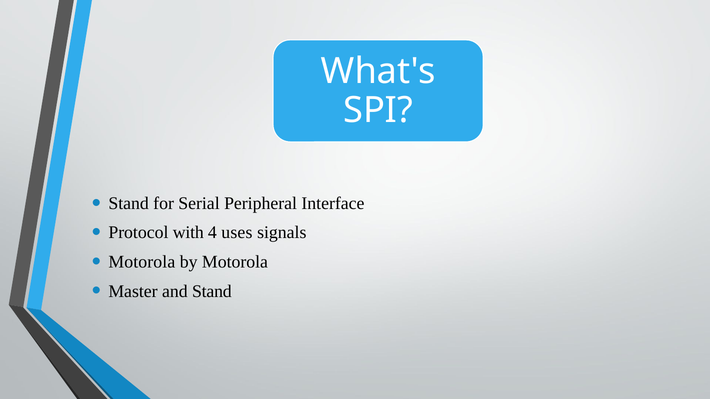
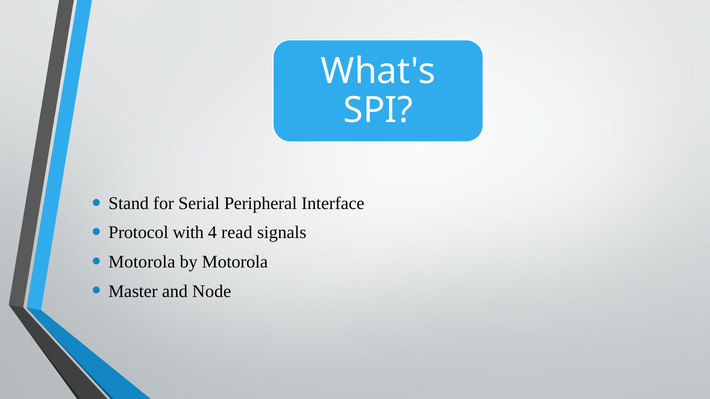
uses: uses -> read (237, 233)
and Stand: Stand -> Node (212, 291)
